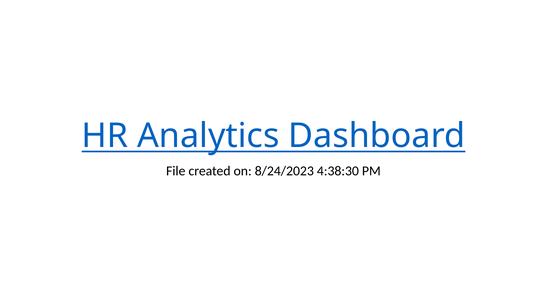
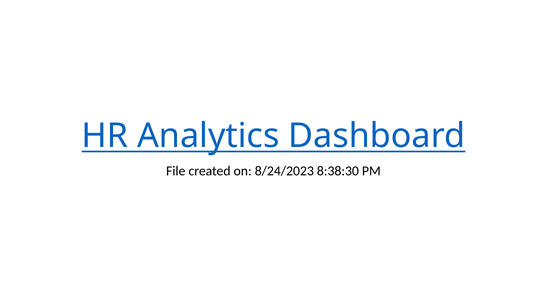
4:38:30: 4:38:30 -> 8:38:30 (338, 171)
